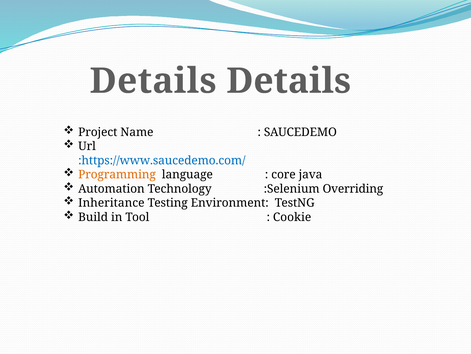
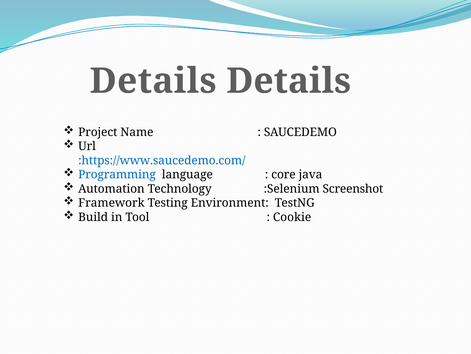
Programming colour: orange -> blue (117, 174)
Overriding: Overriding -> Screenshot (353, 188)
Inheritance: Inheritance -> Framework (111, 203)
